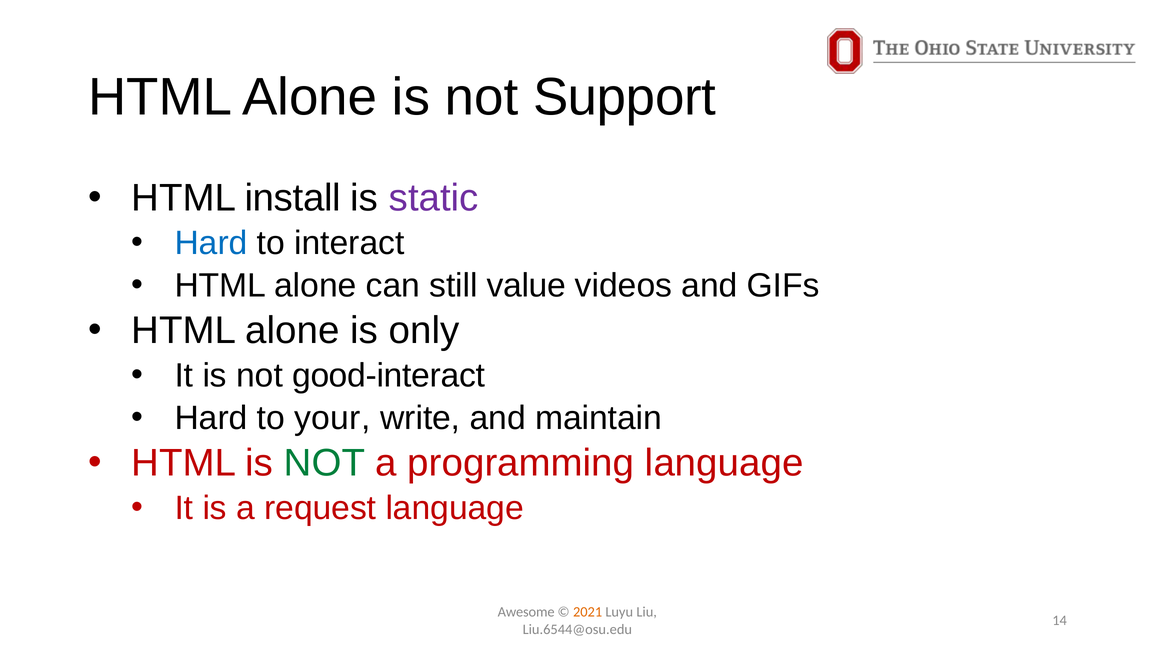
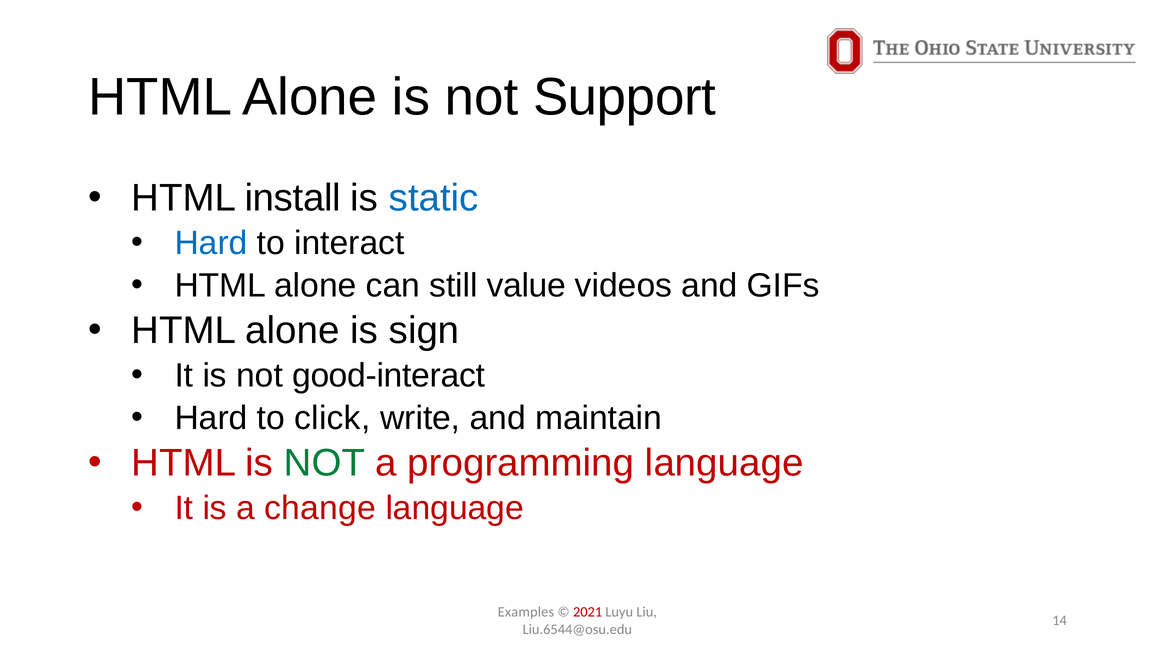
static colour: purple -> blue (434, 198)
only: only -> sign (424, 330)
your: your -> click (332, 418)
request: request -> change (320, 508)
Awesome: Awesome -> Examples (526, 612)
2021 colour: orange -> red (588, 612)
